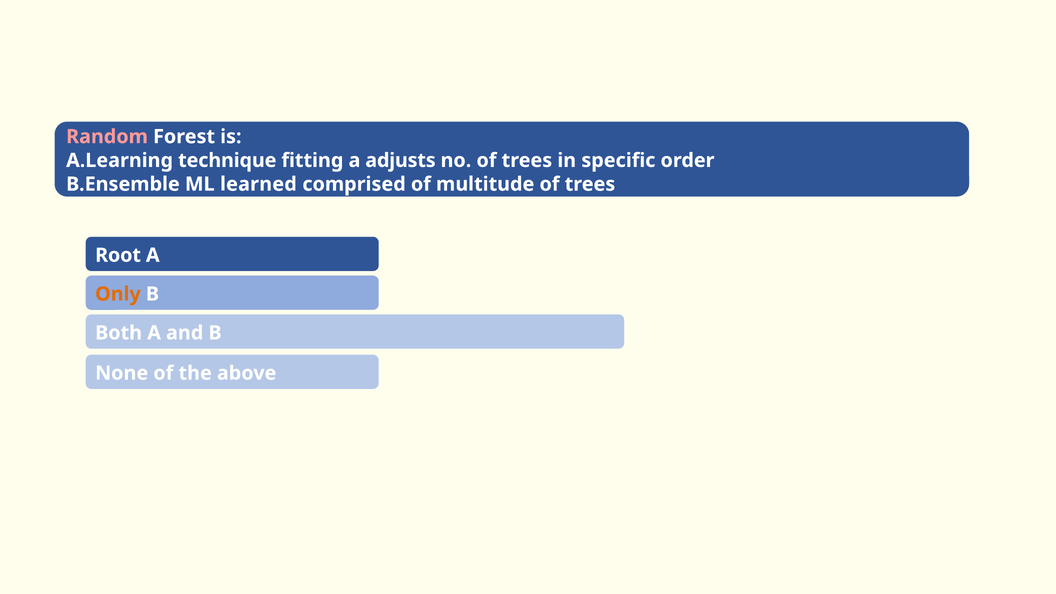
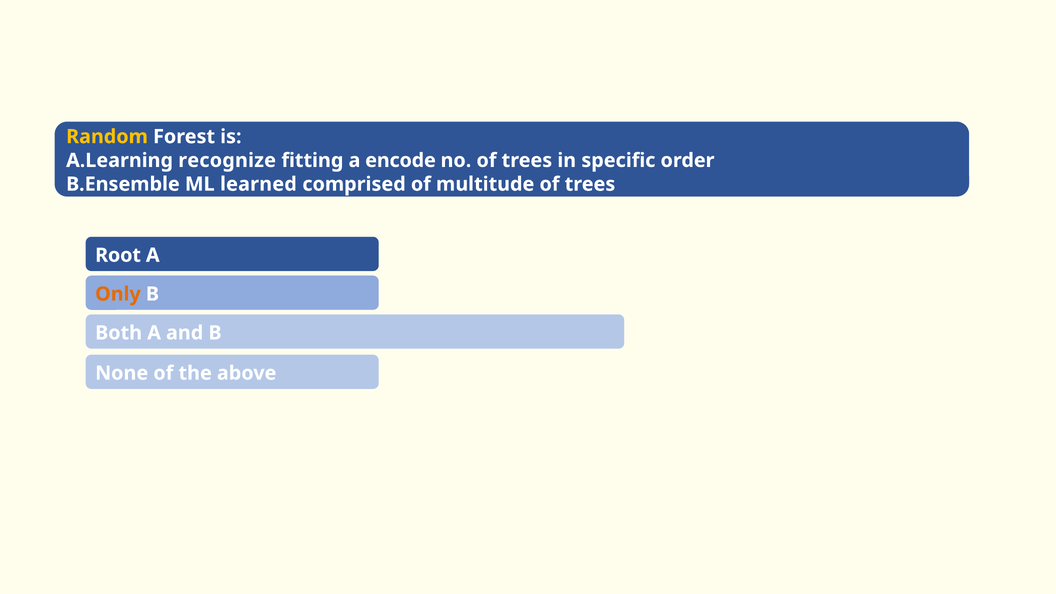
Random colour: pink -> yellow (107, 137)
technique: technique -> recognize (227, 160)
adjusts: adjusts -> encode (400, 160)
